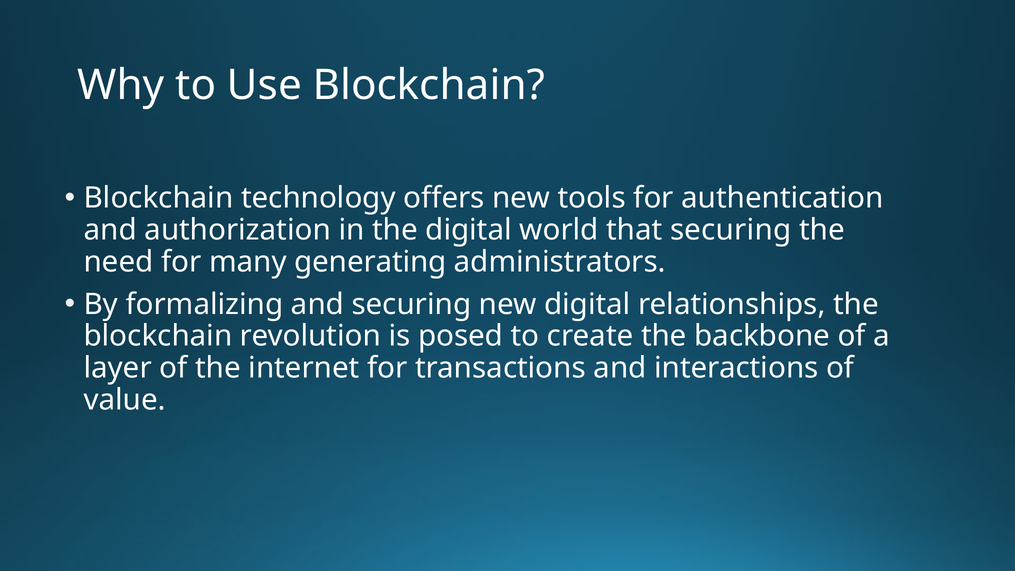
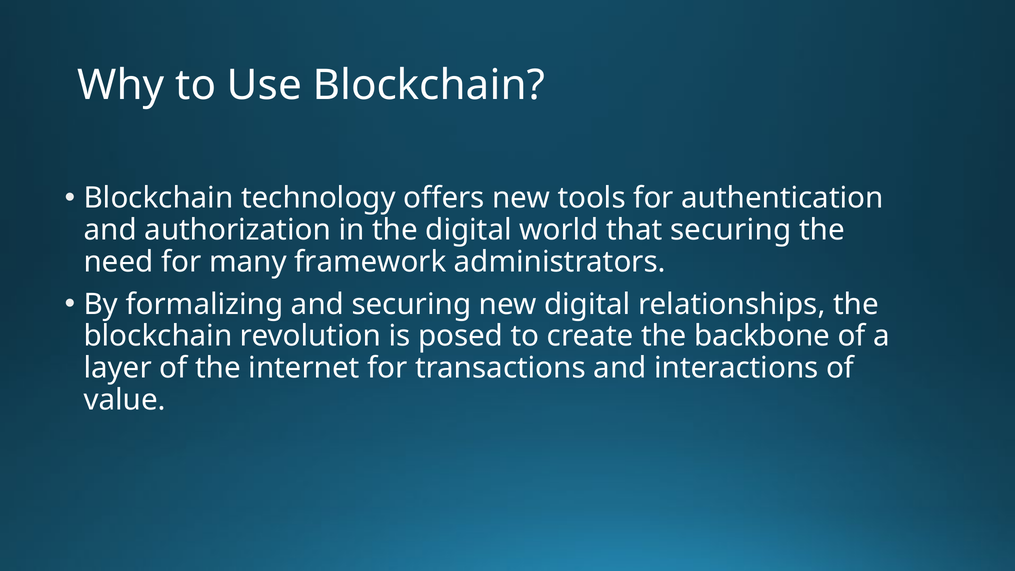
generating: generating -> framework (370, 262)
